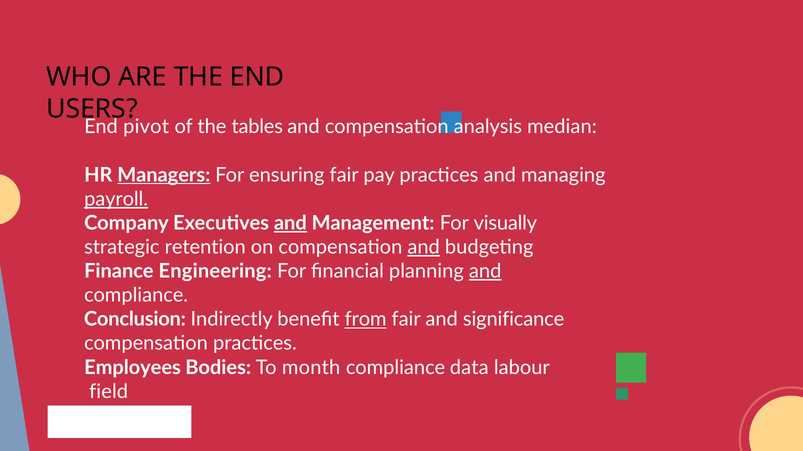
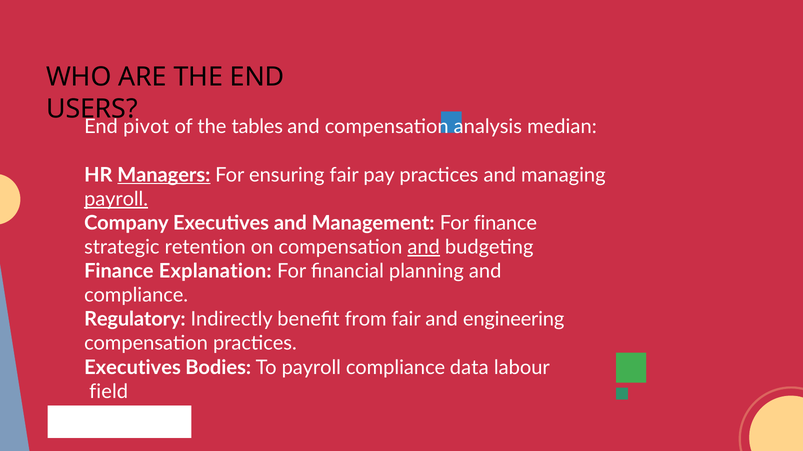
and underline: present -> none (290, 223)
For visually: visually -> finance (505, 223)
Engineering: Engineering -> Explanation (215, 272)
and underline: present -> none (485, 272)
Conclusion: Conclusion -> Regulatory (135, 320)
from underline: present -> none (366, 320)
significance: significance -> engineering (514, 320)
Employees: Employees -> Executives (132, 368)
To month: month -> payroll (311, 368)
